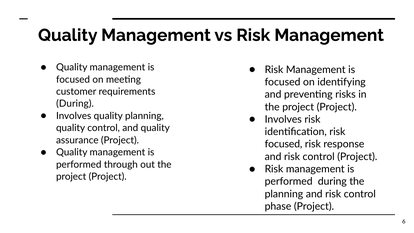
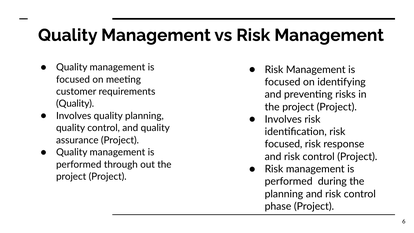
During: During -> Quality (75, 104)
